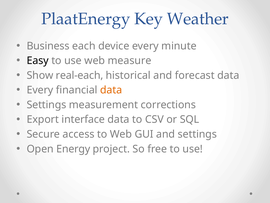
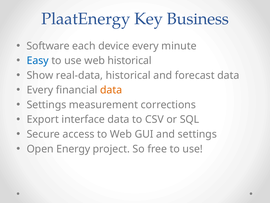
Weather: Weather -> Business (198, 19)
Business: Business -> Software (48, 46)
Easy colour: black -> blue (38, 61)
web measure: measure -> historical (130, 61)
real-each: real-each -> real-data (79, 75)
